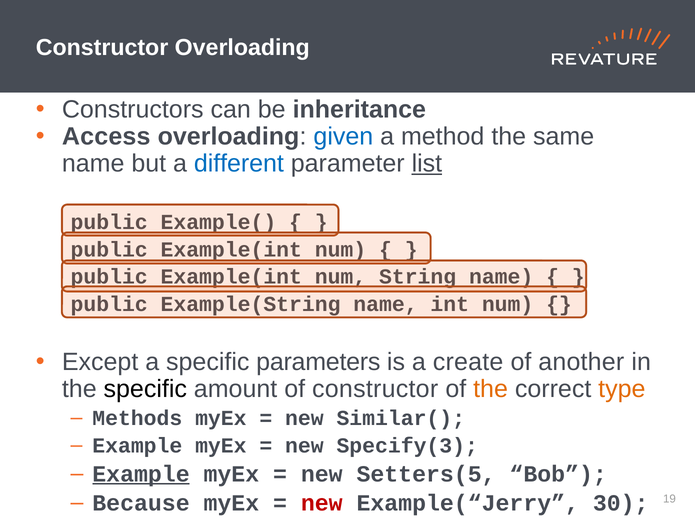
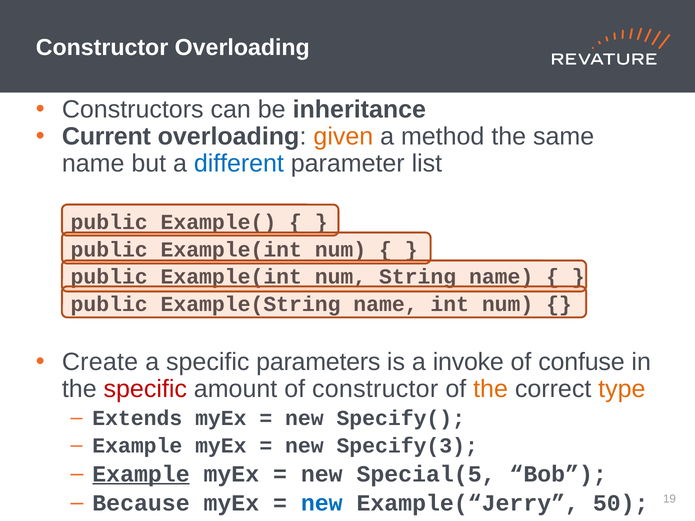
Access: Access -> Current (106, 137)
given colour: blue -> orange (343, 137)
list underline: present -> none (427, 164)
Except: Except -> Create (100, 362)
create: create -> invoke (468, 362)
another: another -> confuse (581, 362)
specific colour: black -> red (145, 389)
Methods: Methods -> Extends (137, 418)
Similar(: Similar( -> Specify( (401, 418)
Setters(5: Setters(5 -> Special(5 (426, 474)
new colour: red -> blue (322, 503)
30: 30 -> 50 (621, 503)
